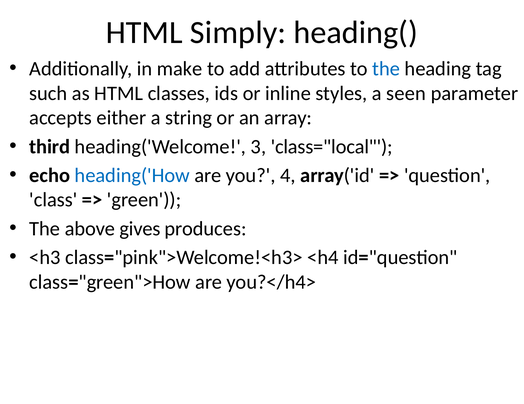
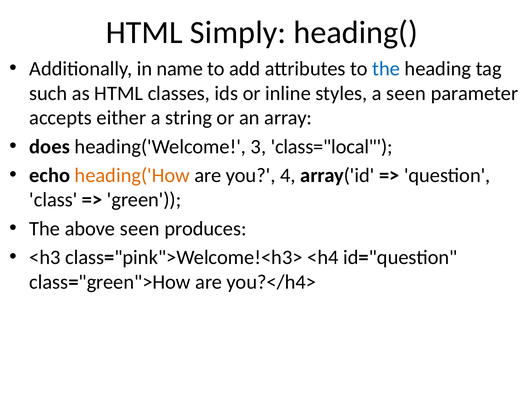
make: make -> name (180, 69)
third: third -> does (50, 146)
heading('How colour: blue -> orange (132, 175)
above gives: gives -> seen (140, 228)
